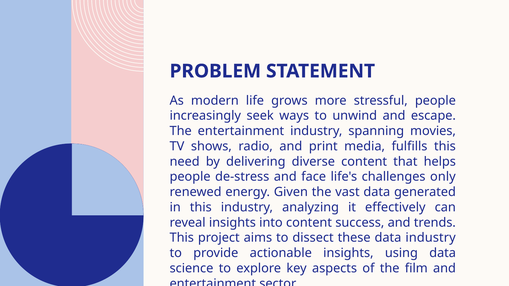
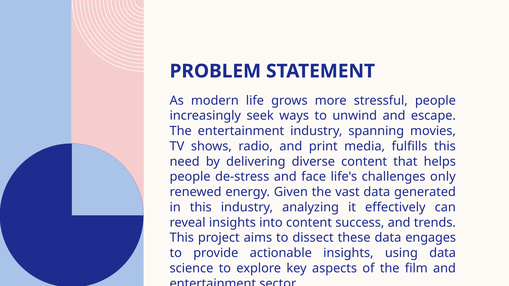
data industry: industry -> engages (431, 238)
